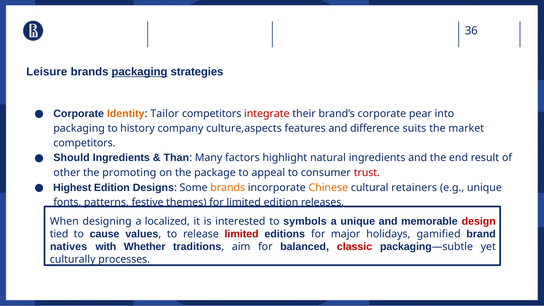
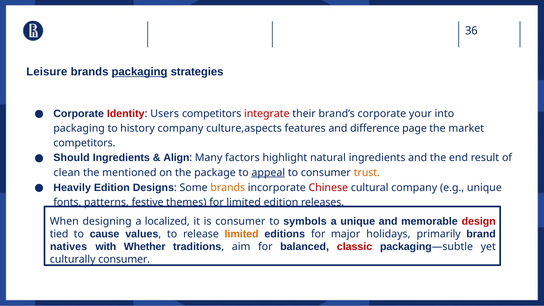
Identity colour: orange -> red (126, 114)
Tailor: Tailor -> Users (165, 114)
pear: pear -> your (420, 114)
suits: suits -> page (415, 128)
Than: Than -> Align (176, 158)
other: other -> clean (67, 173)
promoting: promoting -> mentioned (129, 173)
appeal underline: none -> present (268, 173)
trust colour: red -> orange (367, 173)
Highest: Highest -> Heavily (72, 188)
Chinese colour: orange -> red (328, 188)
cultural retainers: retainers -> company (414, 188)
is interested: interested -> consumer (240, 221)
limited colour: red -> orange (242, 234)
gamified: gamified -> primarily (439, 234)
culturally processes: processes -> consumer (124, 260)
